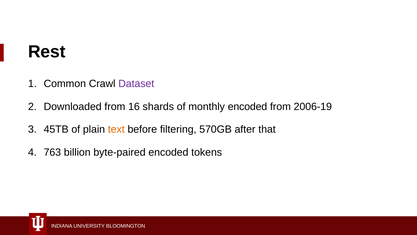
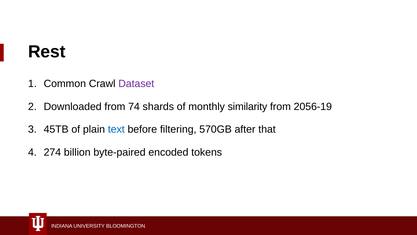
16: 16 -> 74 (134, 106)
monthly encoded: encoded -> similarity (247, 106)
2006-19: 2006-19 -> 2056-19 (313, 106)
text colour: orange -> blue (116, 129)
763: 763 -> 274 (52, 152)
